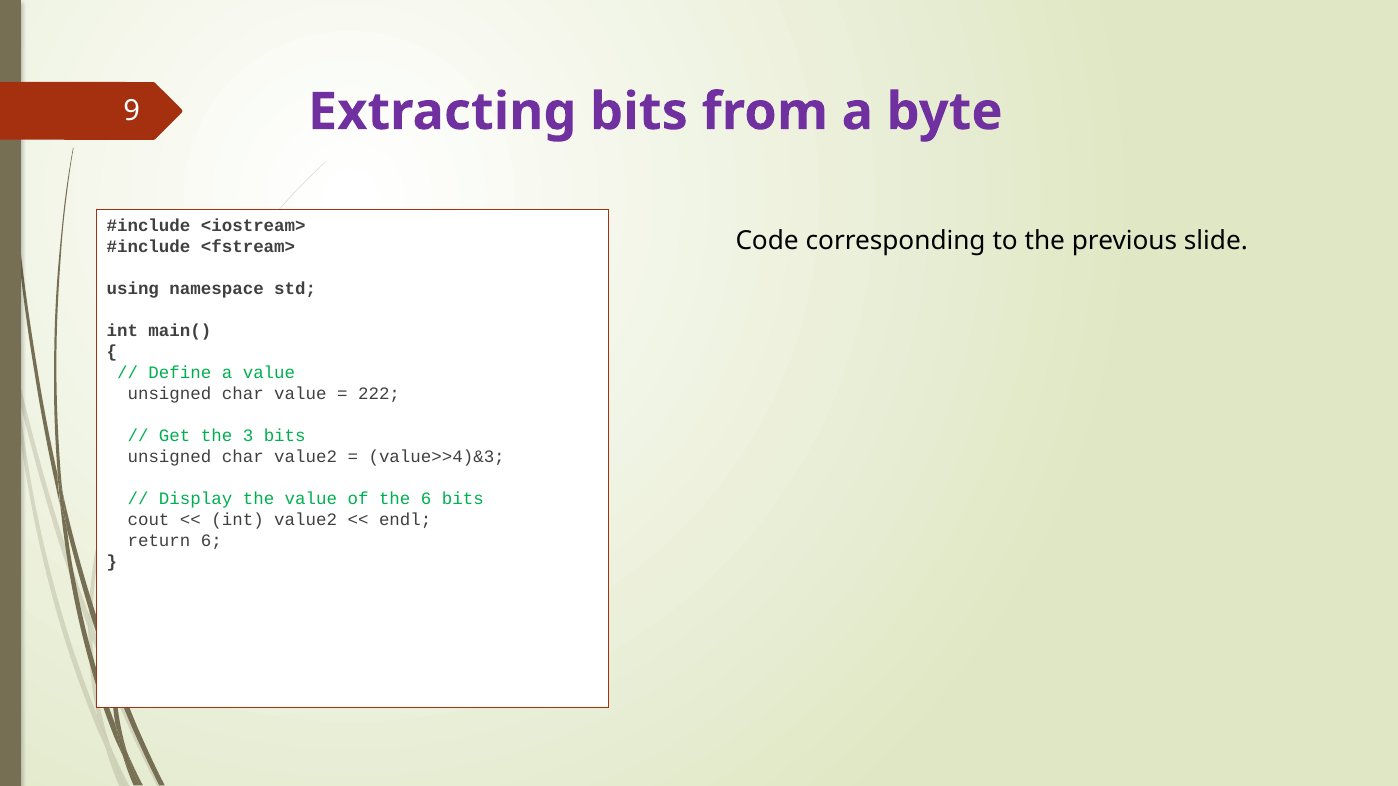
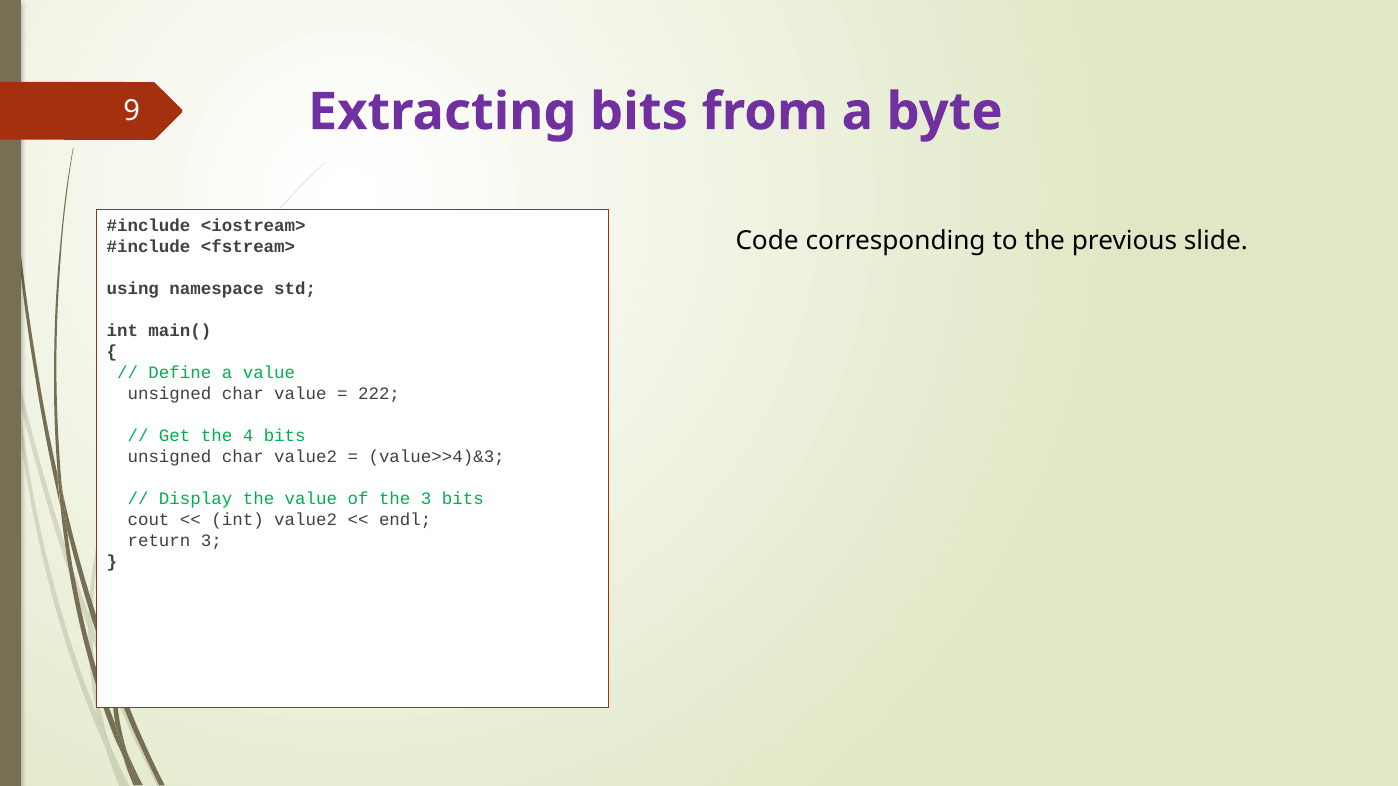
3: 3 -> 4 (248, 436)
the 6: 6 -> 3 (426, 499)
return 6: 6 -> 3 (211, 541)
